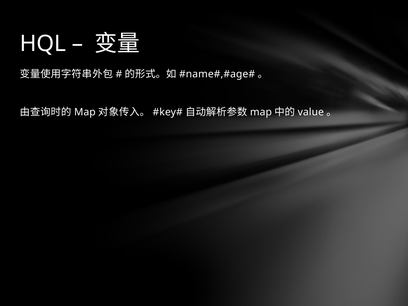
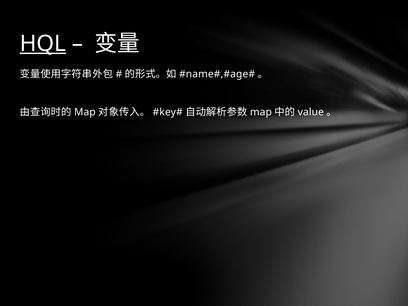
HQL underline: none -> present (43, 44)
